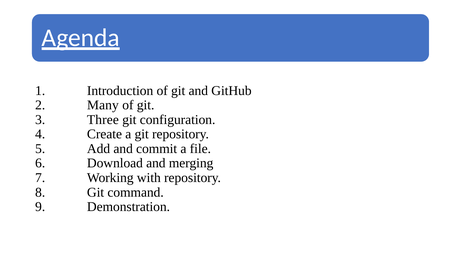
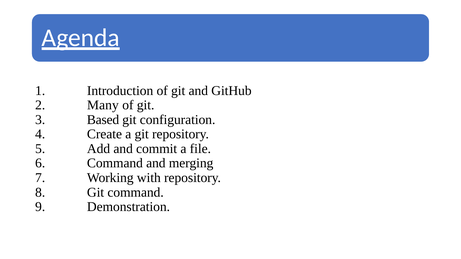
Three: Three -> Based (103, 120)
Download: Download -> Command (115, 163)
